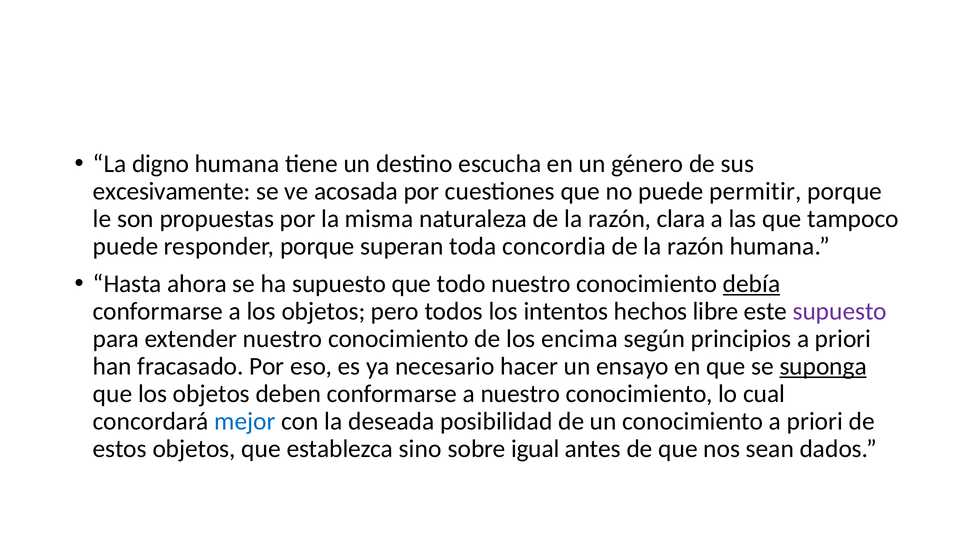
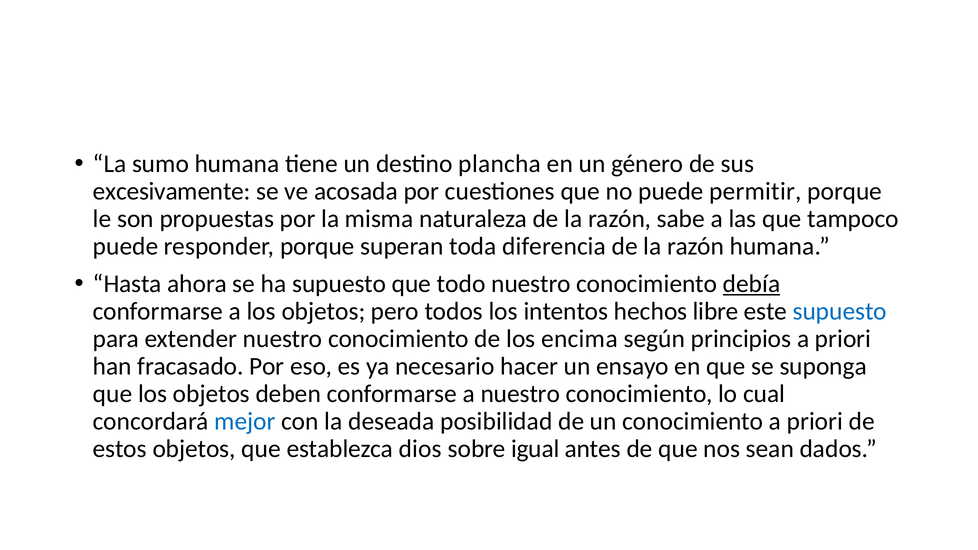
digno: digno -> sumo (161, 164)
escucha: escucha -> plancha (500, 164)
clara: clara -> sabe (681, 219)
concordia: concordia -> diferencia (554, 246)
supuesto colour: purple -> blue (840, 311)
suponga underline: present -> none (823, 366)
sino: sino -> dios (420, 449)
